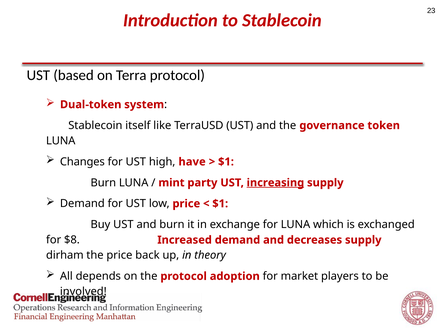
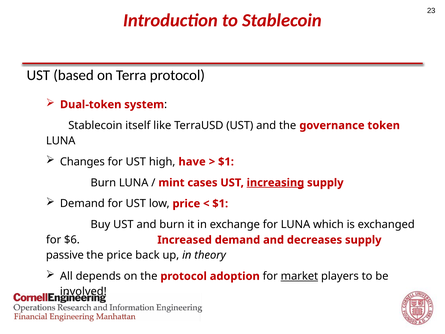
party: party -> cases (202, 183)
$8: $8 -> $6 (72, 240)
dirham: dirham -> passive (65, 255)
market underline: none -> present (299, 276)
